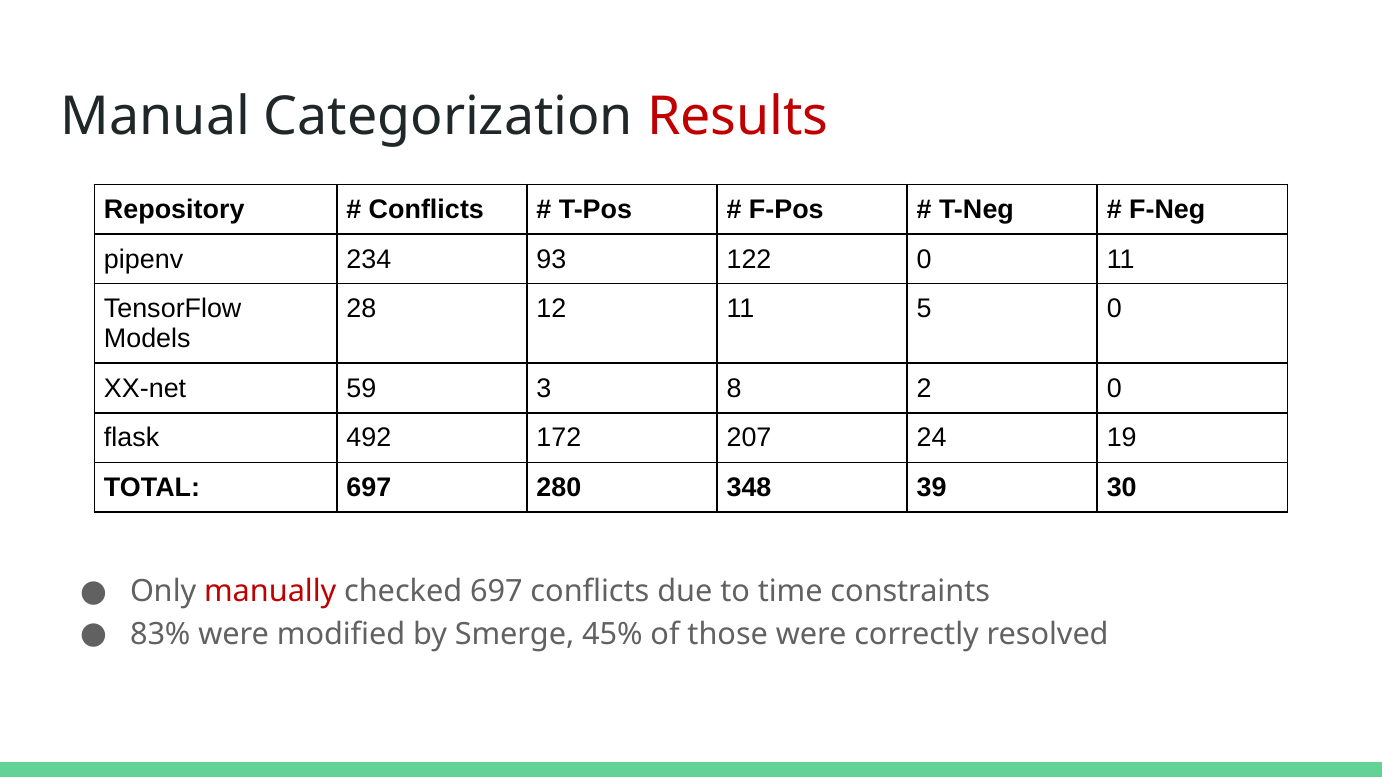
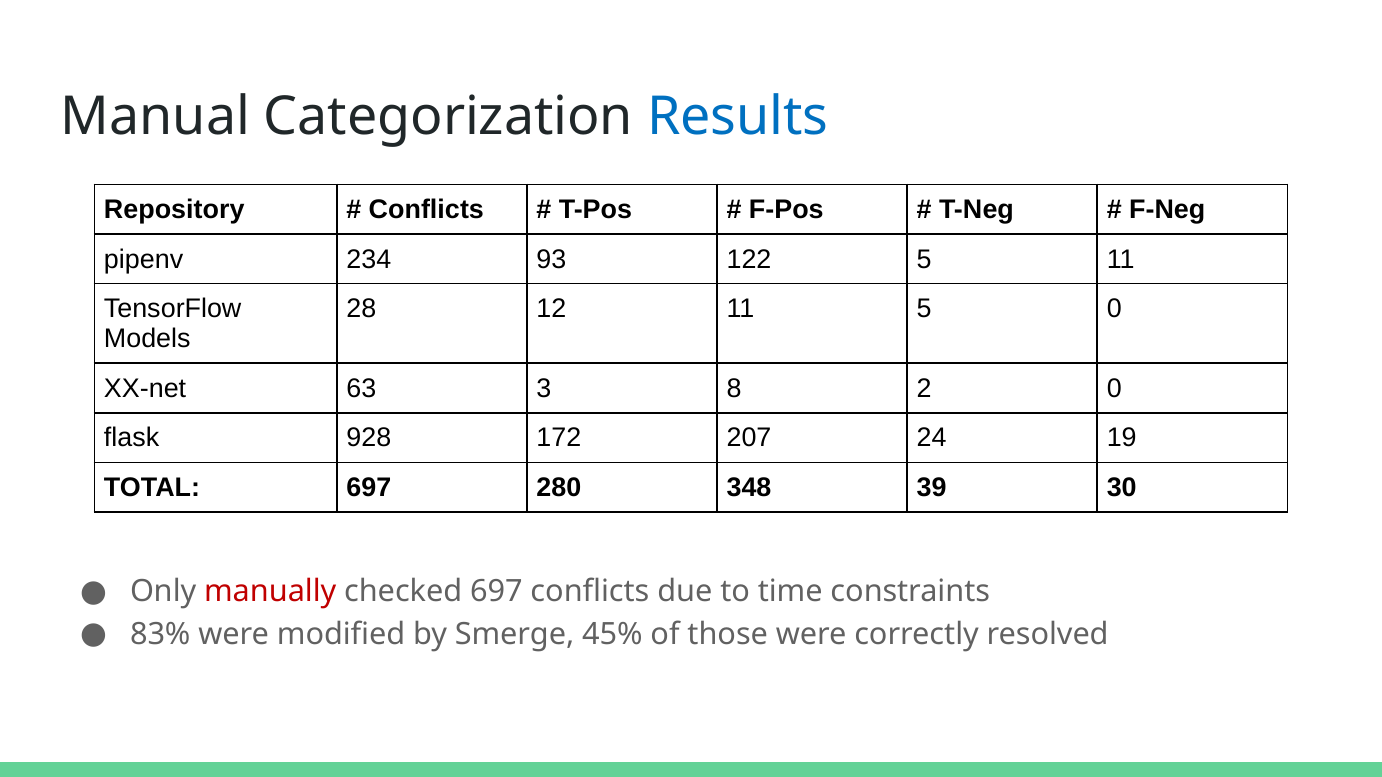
Results colour: red -> blue (738, 117)
122 0: 0 -> 5 (924, 259)
59: 59 -> 63 (361, 389)
492: 492 -> 928 (369, 438)
